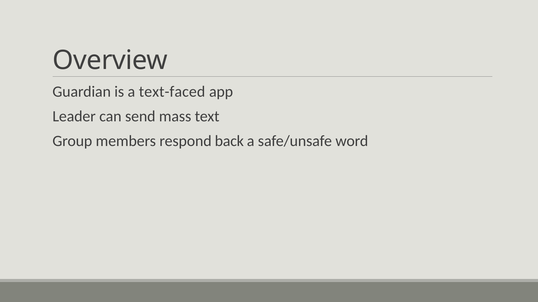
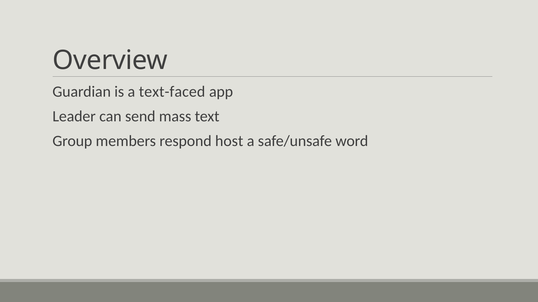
back: back -> host (229, 141)
